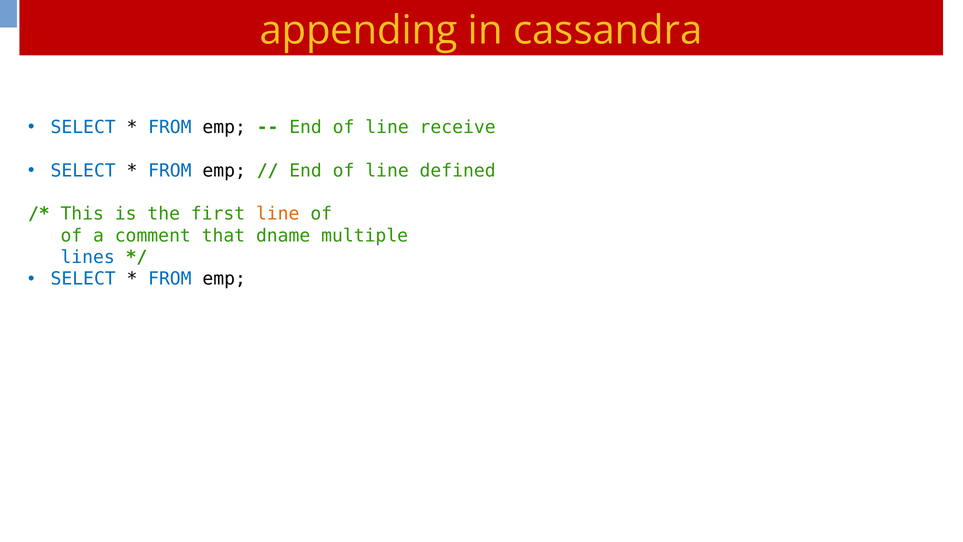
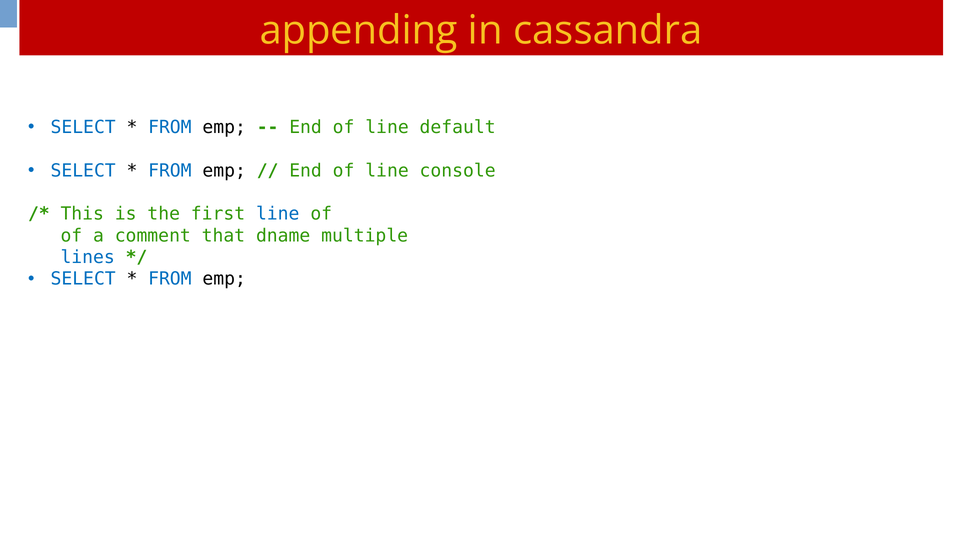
receive: receive -> default (458, 127)
defined: defined -> console (458, 171)
line colour: orange -> blue (278, 214)
